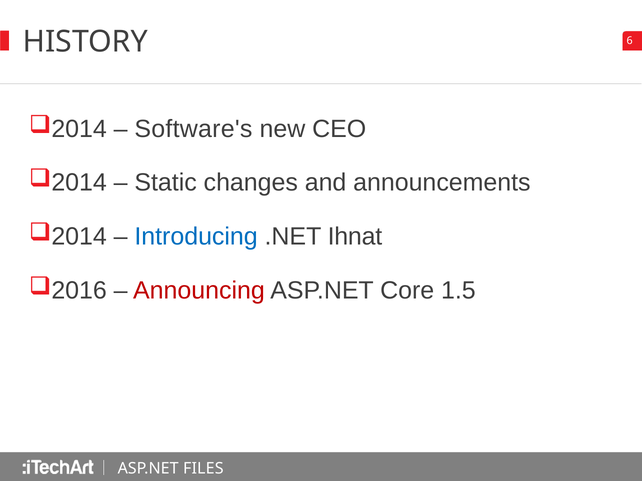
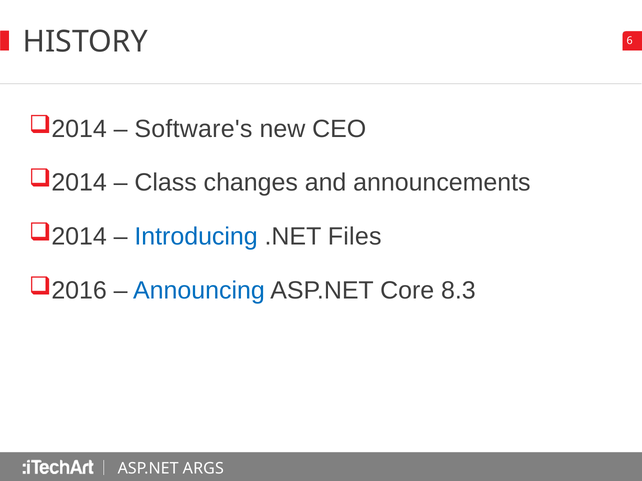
Static: Static -> Class (166, 183)
Ihnat: Ihnat -> Files (355, 237)
Announcing colour: red -> blue (199, 291)
1.5: 1.5 -> 8.3 (458, 291)
FILES: FILES -> ARGS (203, 469)
